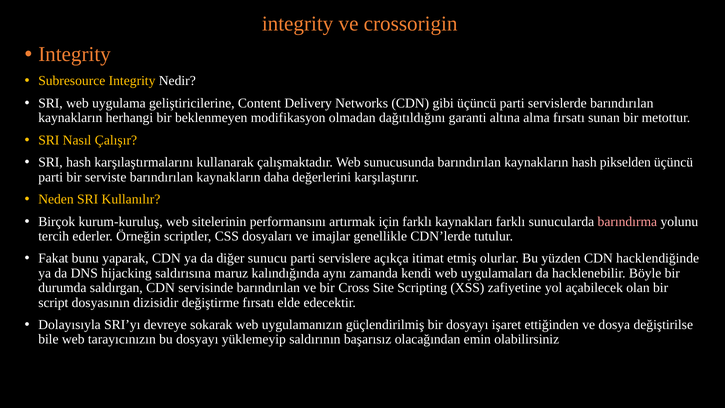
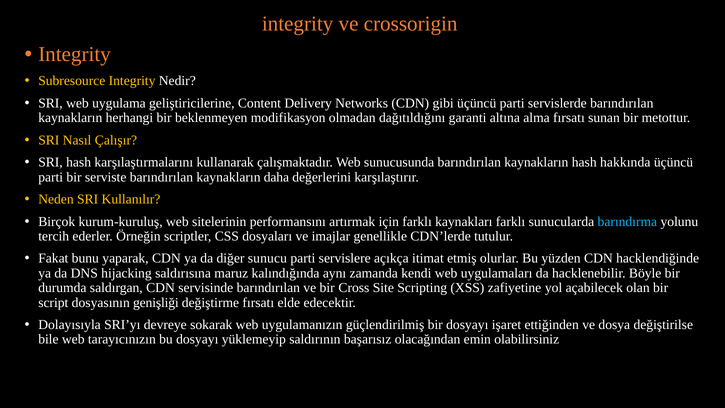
pikselden: pikselden -> hakkında (625, 162)
barındırma colour: pink -> light blue (627, 221)
dizisidir: dizisidir -> genişliği (156, 302)
